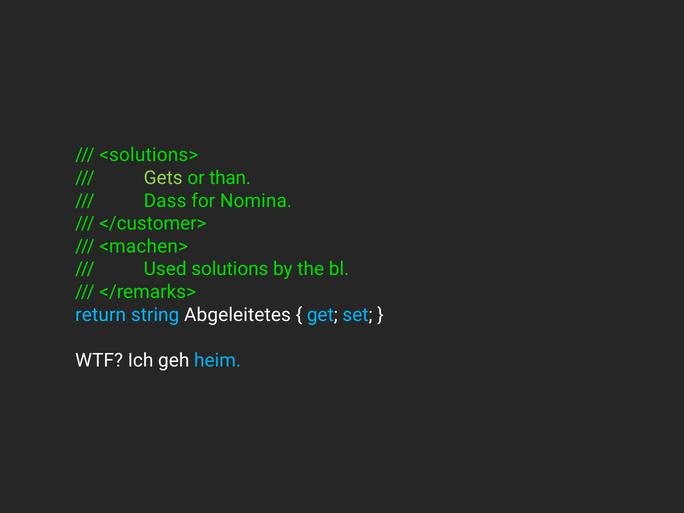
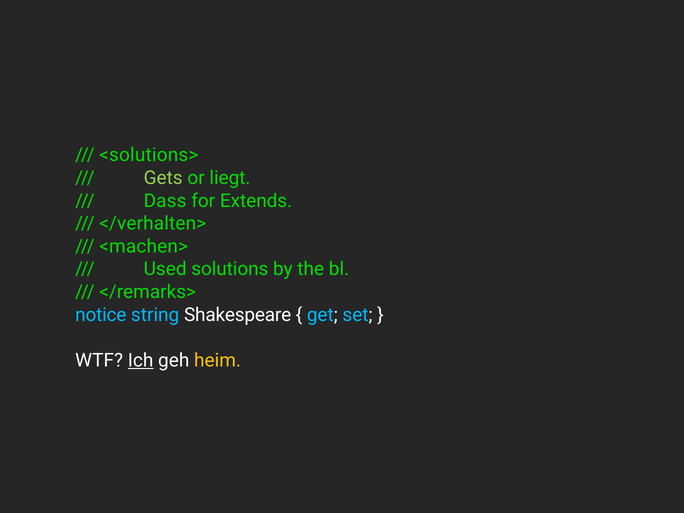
than: than -> liegt (230, 178)
Nomina: Nomina -> Extends (256, 201)
</customer>: </customer> -> </verhalten> (153, 224)
return: return -> notice (101, 315)
Abgeleitetes: Abgeleitetes -> Shakespeare (238, 315)
Ich underline: none -> present (141, 360)
heim colour: light blue -> yellow (218, 360)
